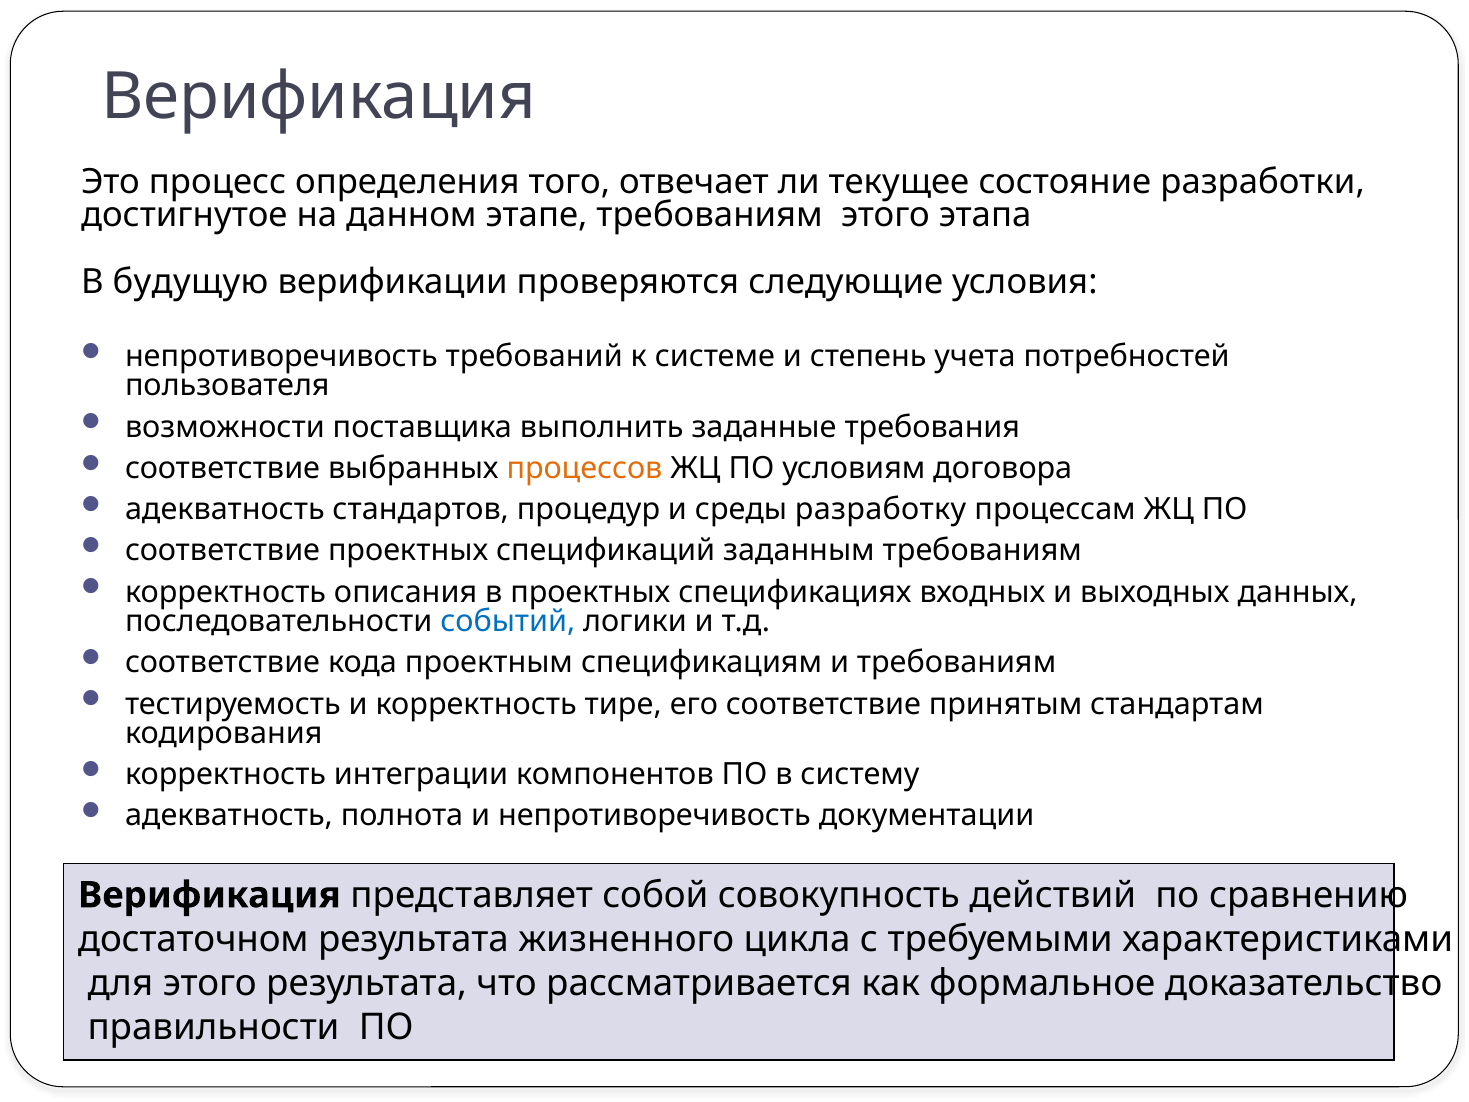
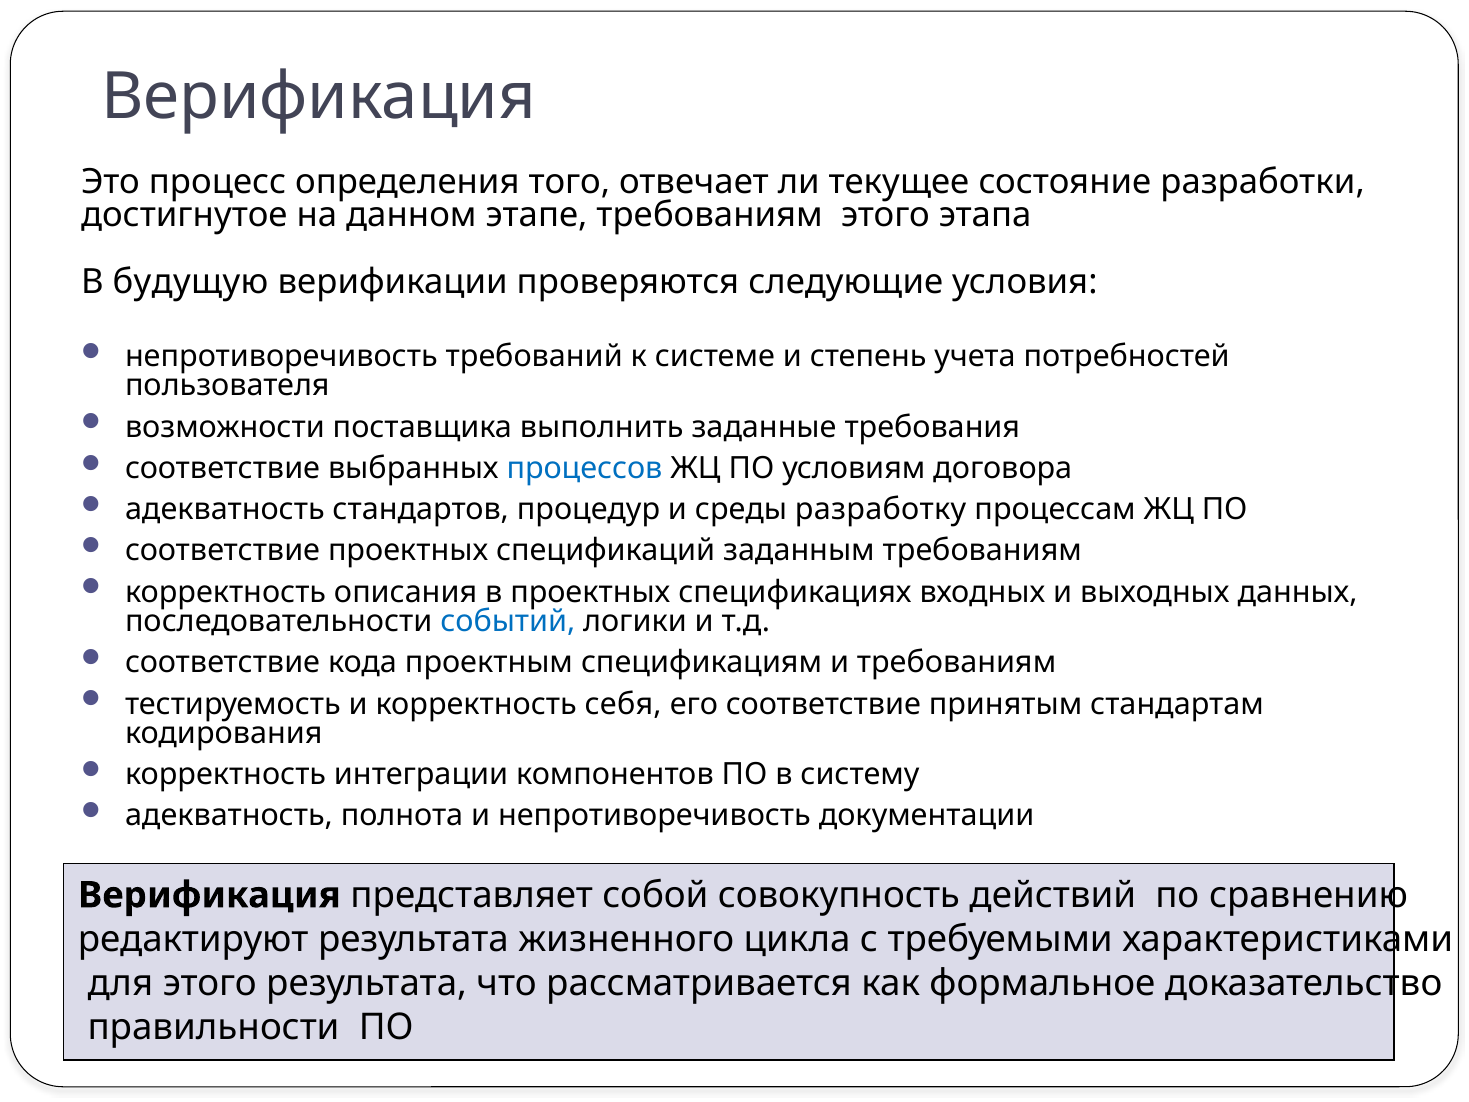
процессов colour: orange -> blue (585, 468)
тире: тире -> себя (623, 704)
достаточном: достаточном -> редактируют (193, 939)
